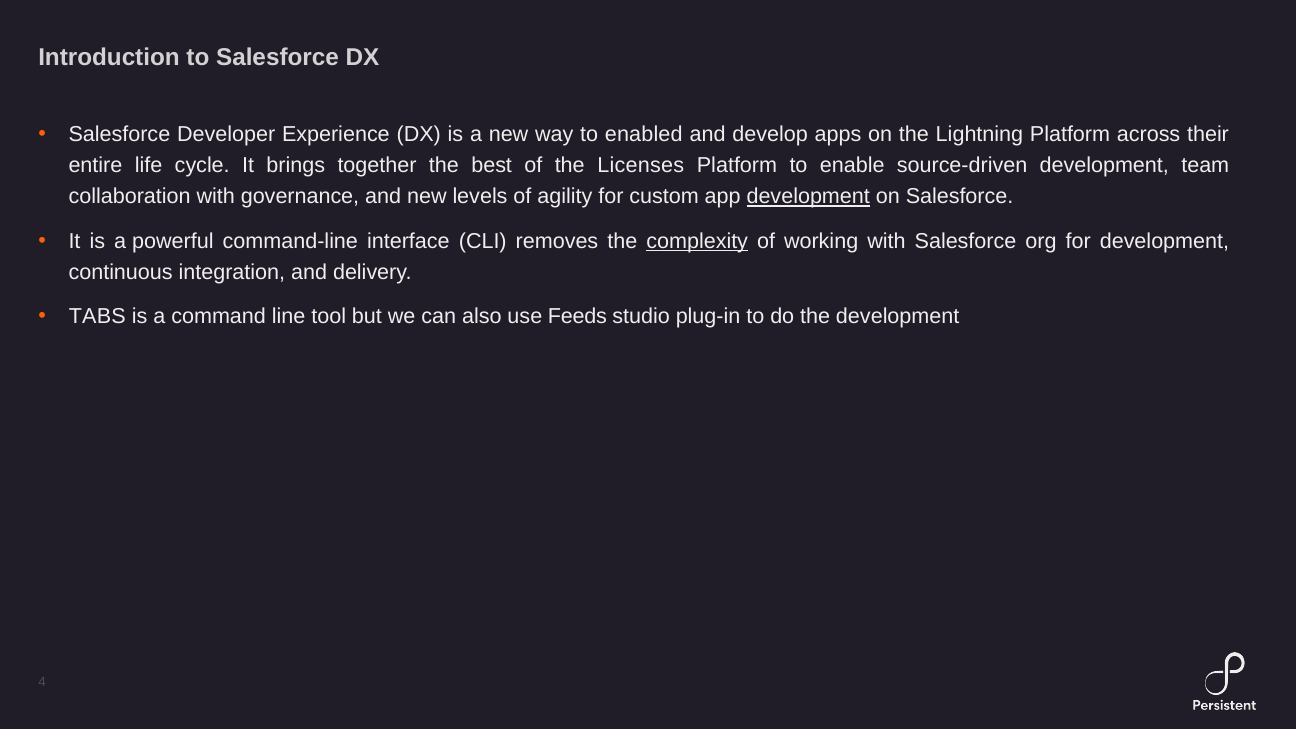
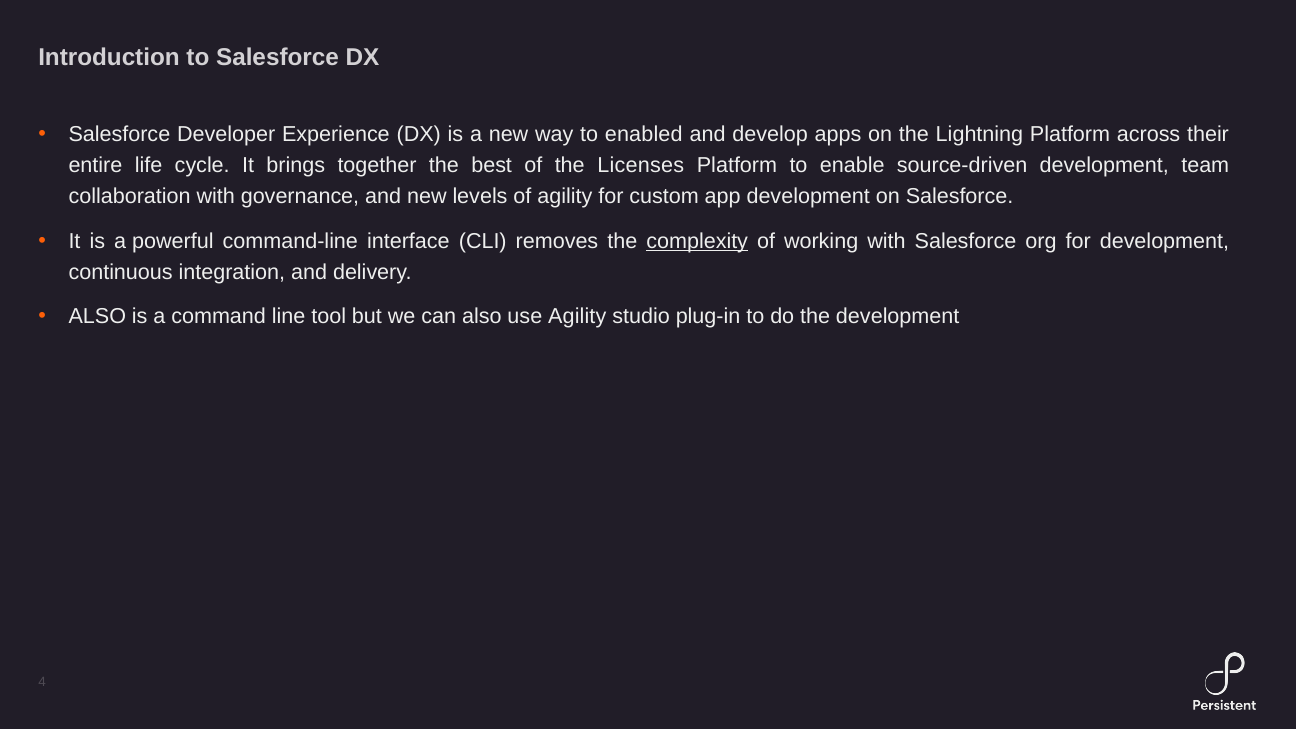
development underline: present -> none (808, 197)
TABS: TABS -> ALSO (97, 317)
use Feeds: Feeds -> Agility (577, 317)
